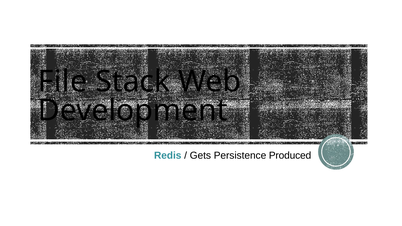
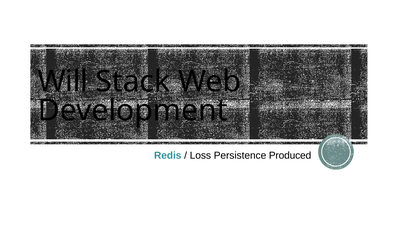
File: File -> Will (63, 82)
Gets: Gets -> Loss (200, 156)
